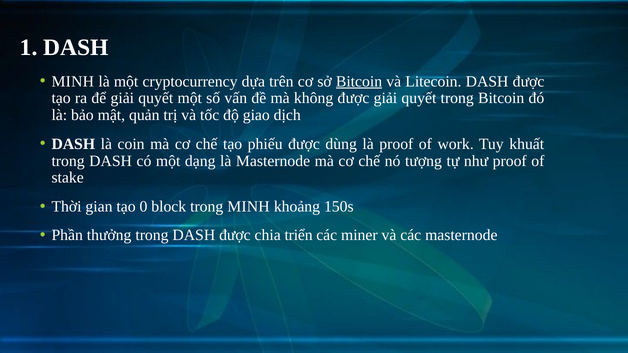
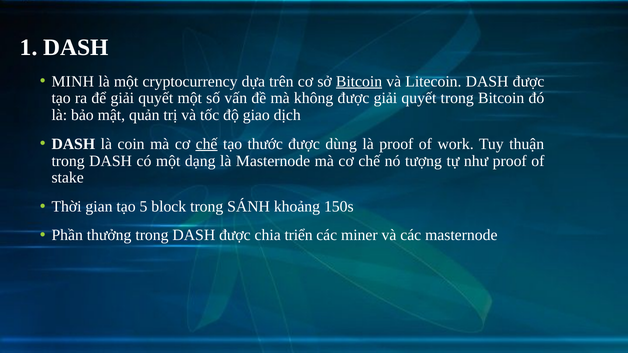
chế underline: none -> present (207, 144)
phiếu: phiếu -> thước (265, 144)
khuất: khuất -> thuận (527, 144)
0: 0 -> 5 (143, 207)
trong MINH: MINH -> SÁNH (249, 207)
